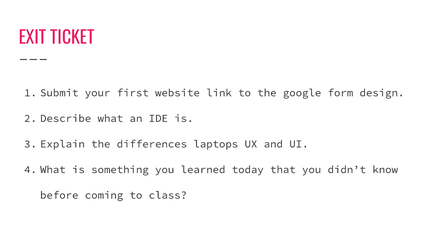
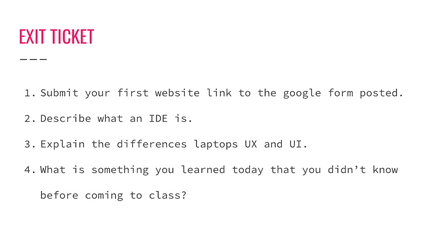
design: design -> posted (382, 93)
